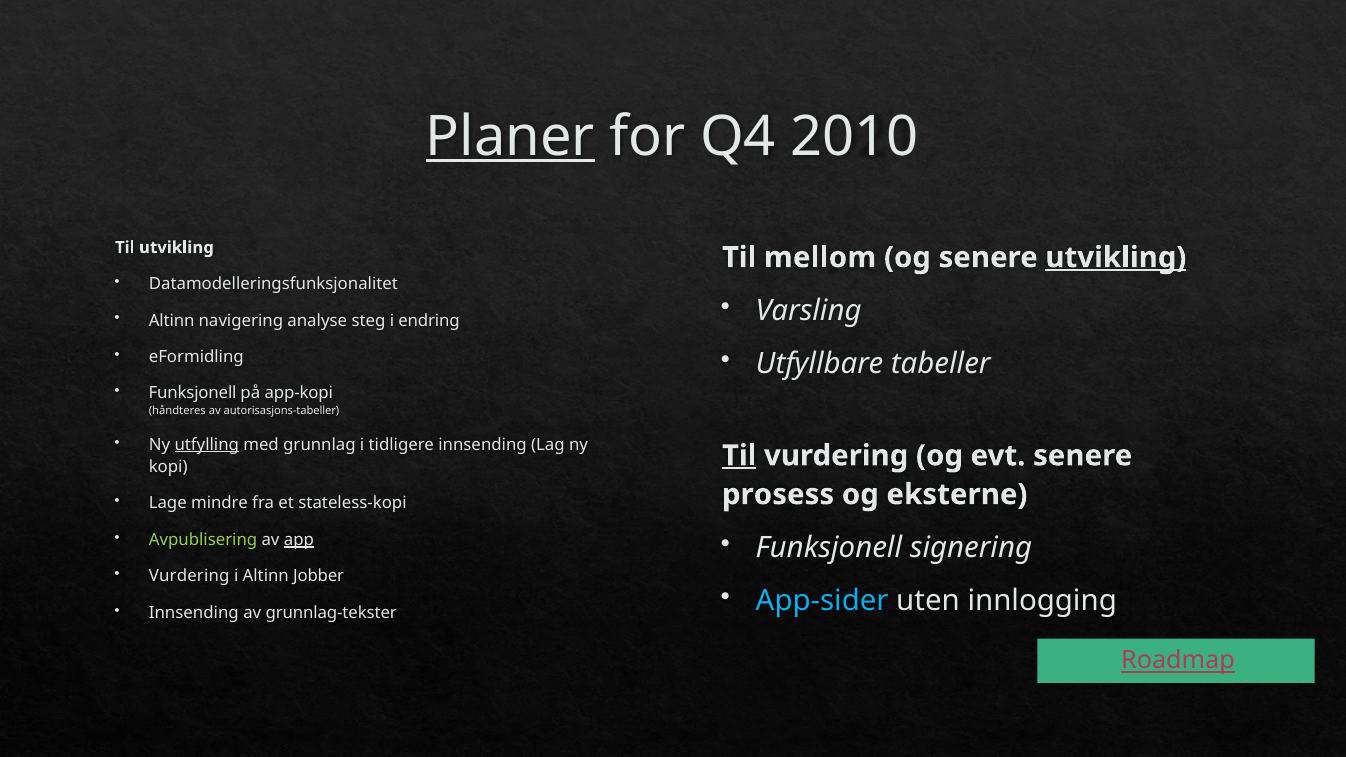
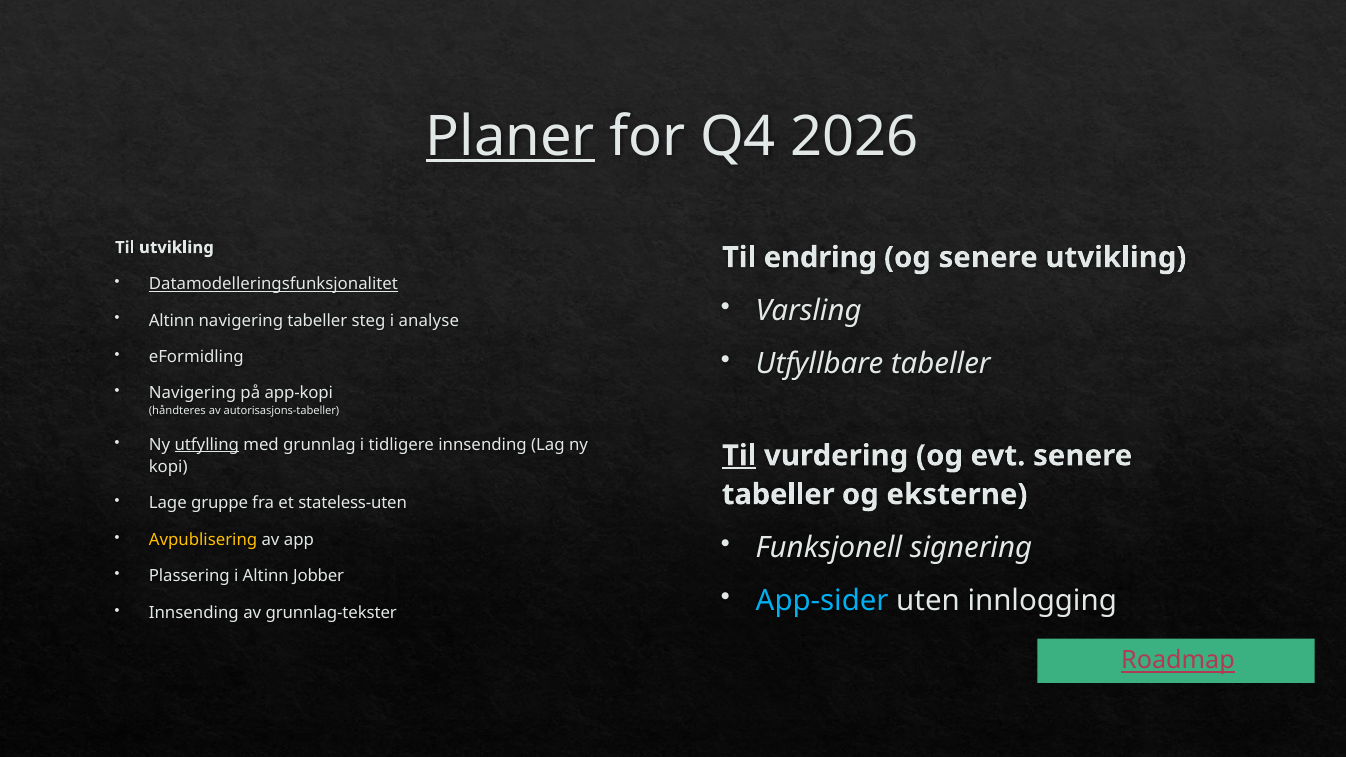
2010: 2010 -> 2026 (855, 137)
mellom: mellom -> endring (820, 258)
utvikling underline: present -> none (1116, 258)
Datamodelleringsfunksjonalitet underline: none -> present (273, 284)
navigering analyse: analyse -> tabeller (317, 321)
endring: endring -> analyse (429, 321)
Funksjonell: Funksjonell -> Navigering (192, 393)
prosess: prosess -> tabeller (778, 495)
mindre: mindre -> gruppe (220, 503)
stateless-kopi: stateless-kopi -> stateless-uten (353, 503)
Avpublisering colour: light green -> yellow (203, 540)
app underline: present -> none (299, 540)
Vurdering: Vurdering -> Plassering (189, 576)
